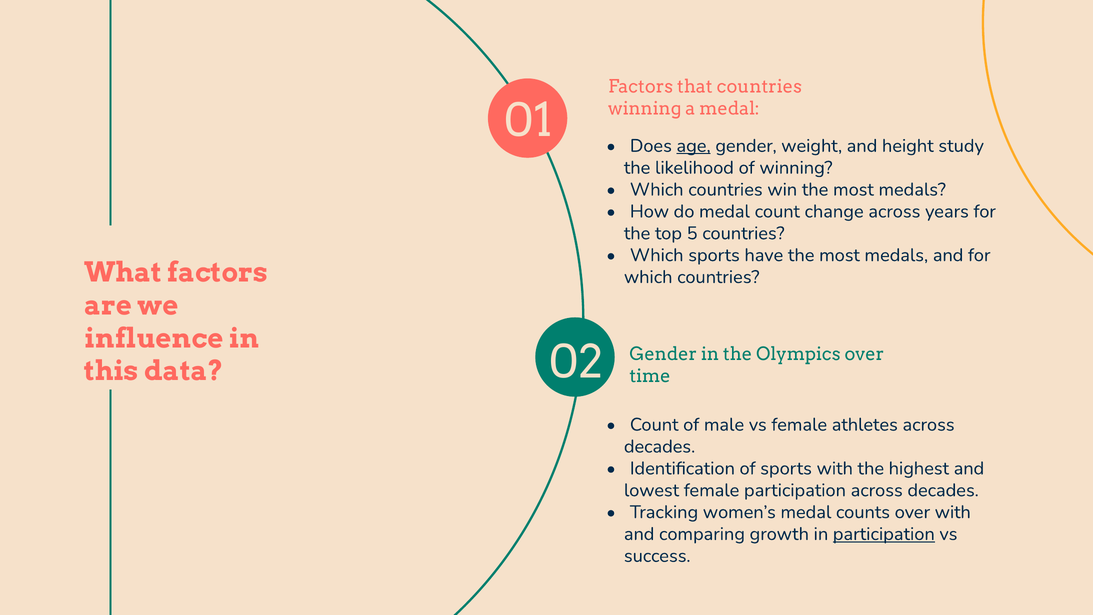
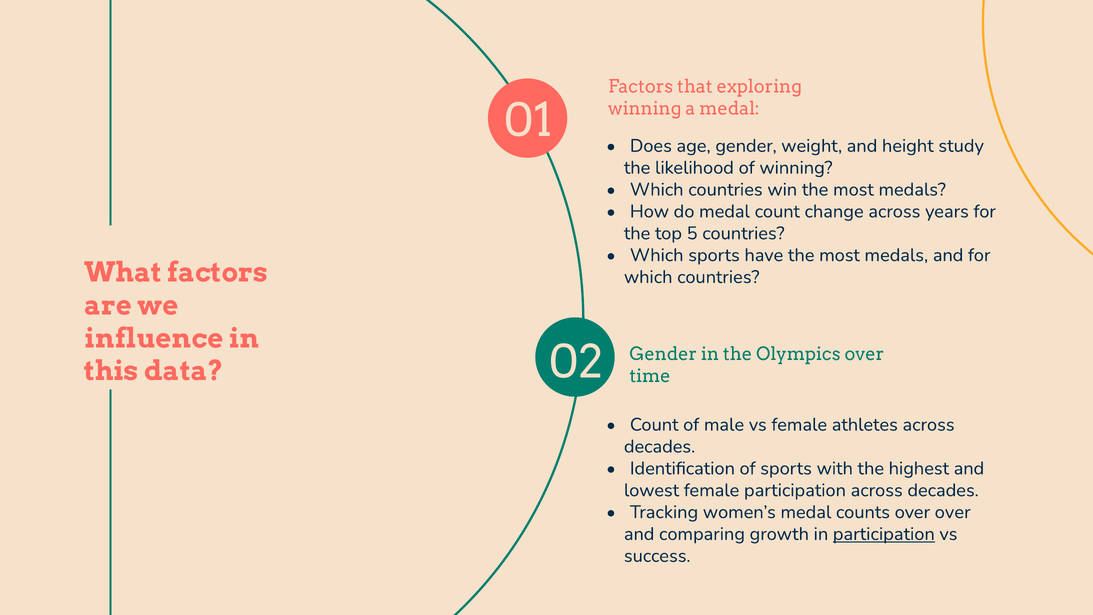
that countries: countries -> exploring (759, 87)
age underline: present -> none (694, 146)
over with: with -> over (953, 512)
